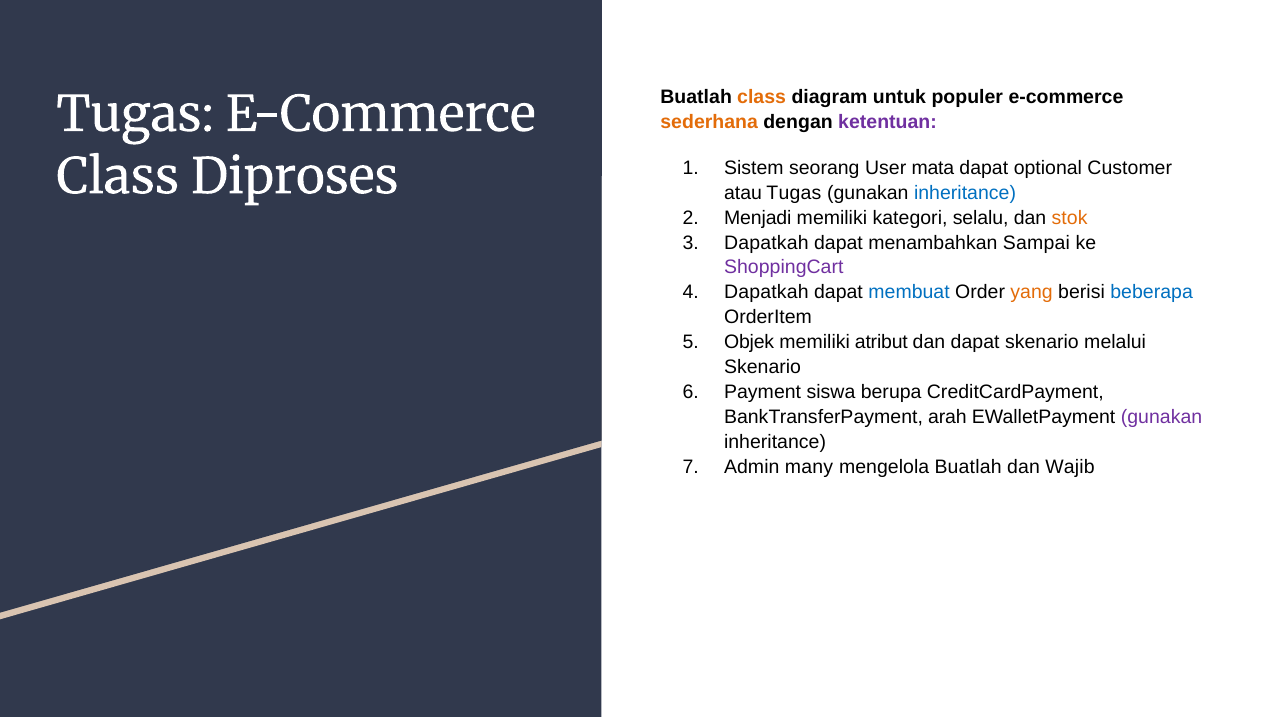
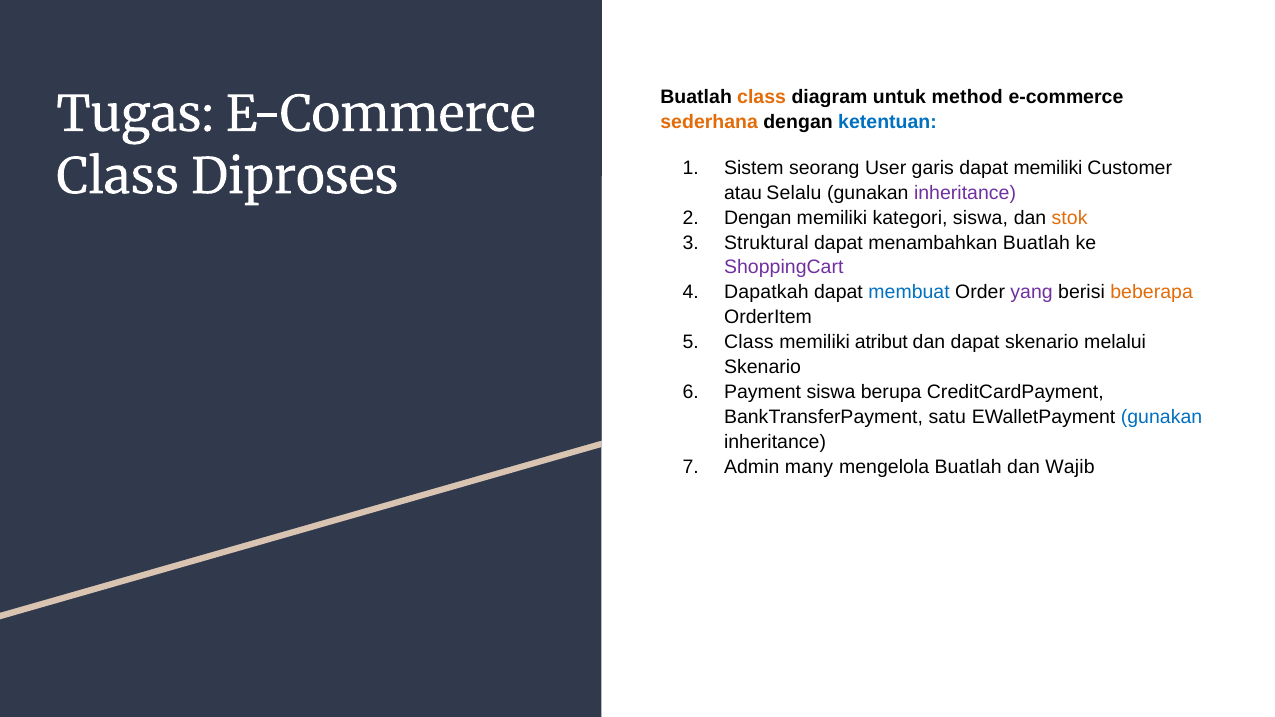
populer: populer -> method (967, 97)
ketentuan colour: purple -> blue (887, 122)
mata: mata -> garis (933, 168)
dapat optional: optional -> memiliki (1048, 168)
atau Tugas: Tugas -> Selalu (794, 193)
inheritance colour: blue -> purple (965, 193)
Menjadi: Menjadi -> Dengan (758, 218)
kategori selalu: selalu -> siswa (980, 218)
Dapatkah: Dapatkah -> Struktural (766, 243)
menambahkan Sampai: Sampai -> Buatlah (1036, 243)
yang colour: orange -> purple (1032, 292)
beberapa colour: blue -> orange (1152, 292)
Objek: Objek -> Class (749, 342)
arah: arah -> satu (947, 417)
gunakan colour: purple -> blue (1162, 417)
